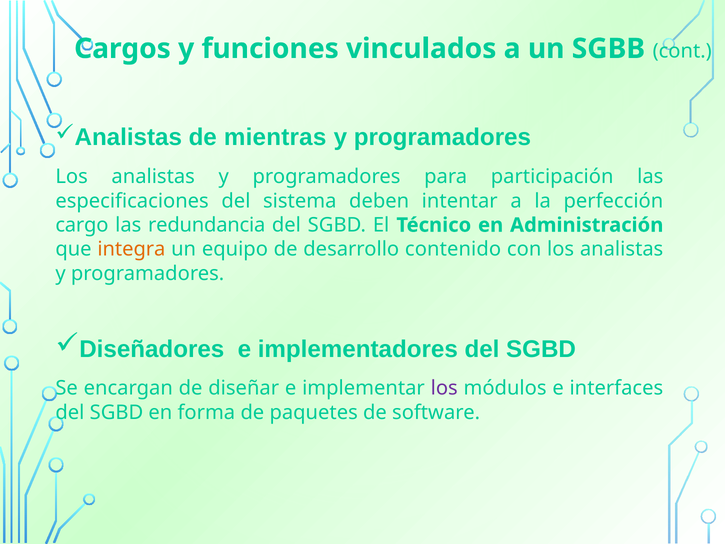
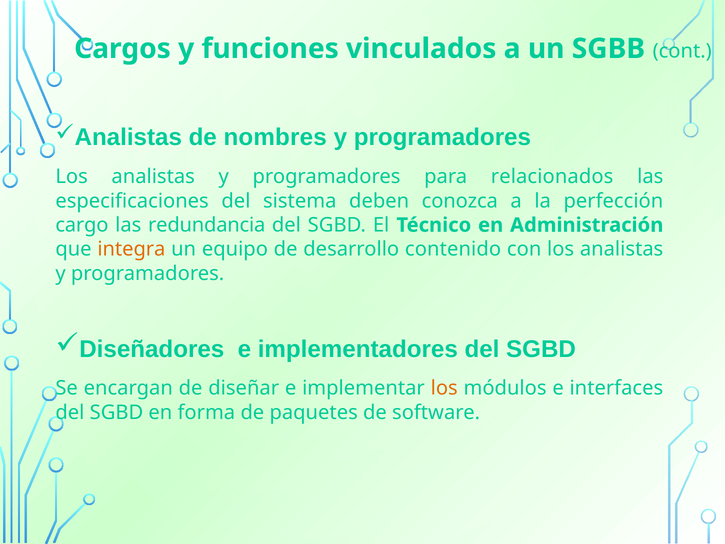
mientras: mientras -> nombres (275, 137)
participación: participación -> relacionados (552, 177)
intentar: intentar -> conozca (460, 201)
los colour: purple -> orange (444, 388)
